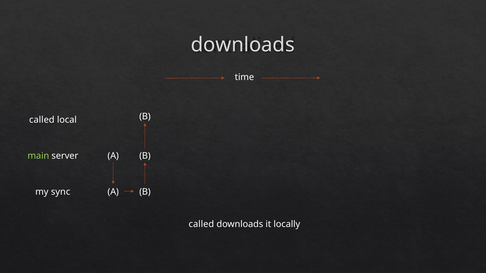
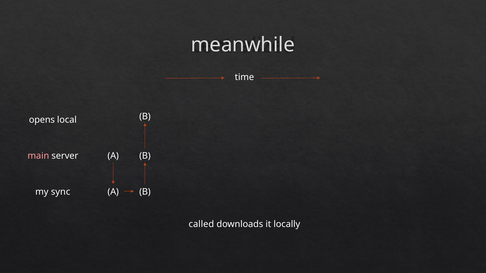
downloads: downloads -> meanwhile (243, 45)
called: called -> opens (42, 120)
main colour: light green -> pink (38, 156)
